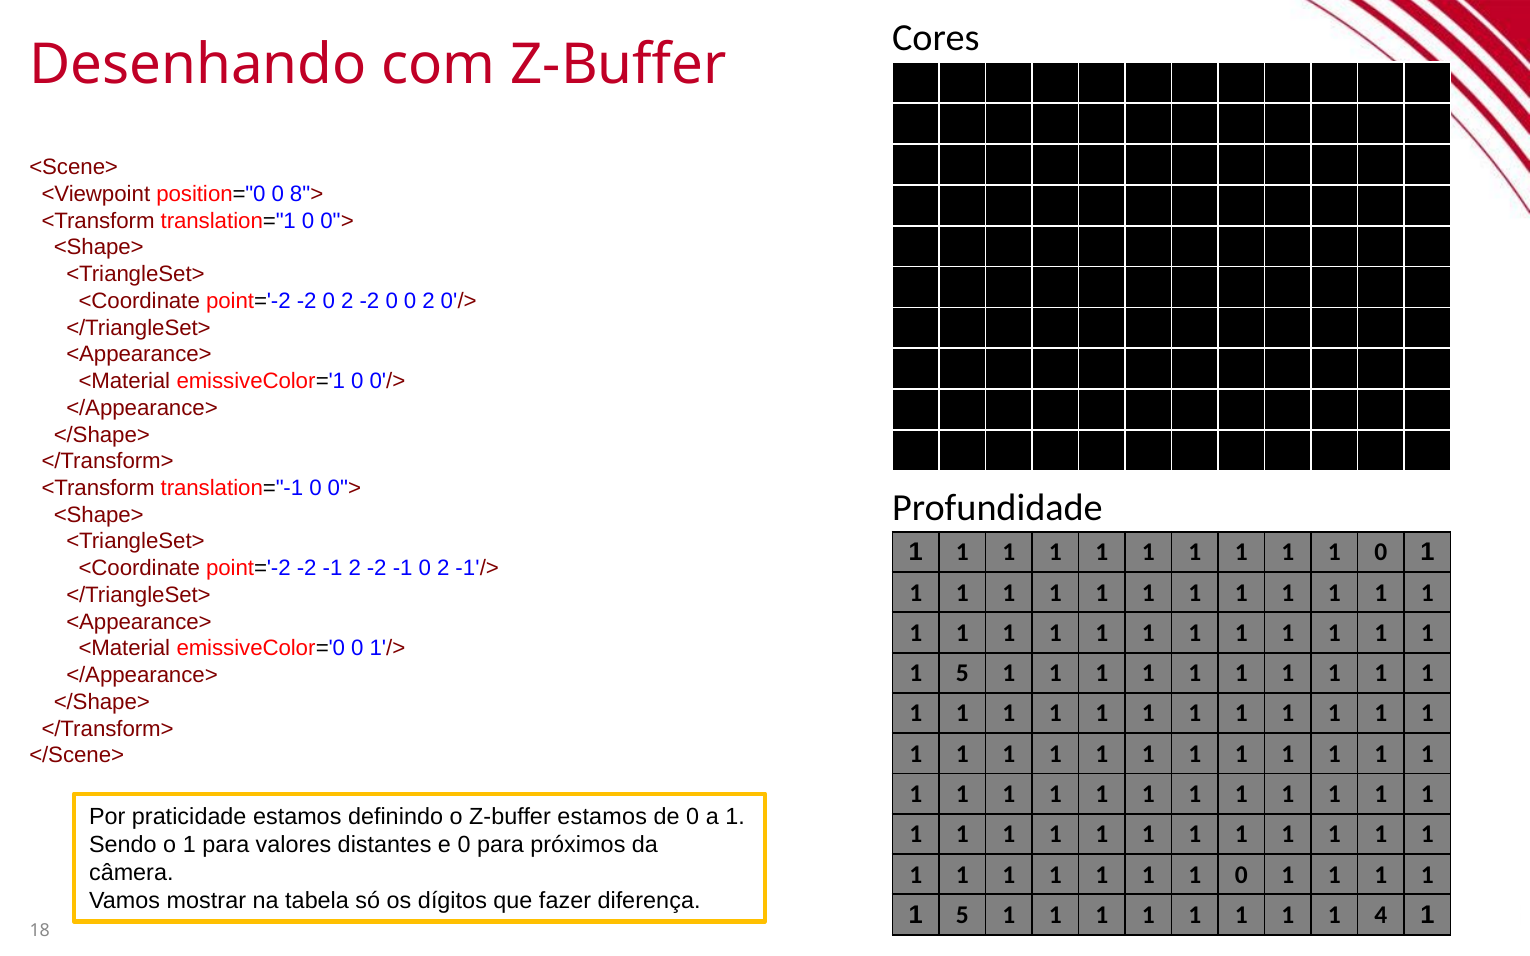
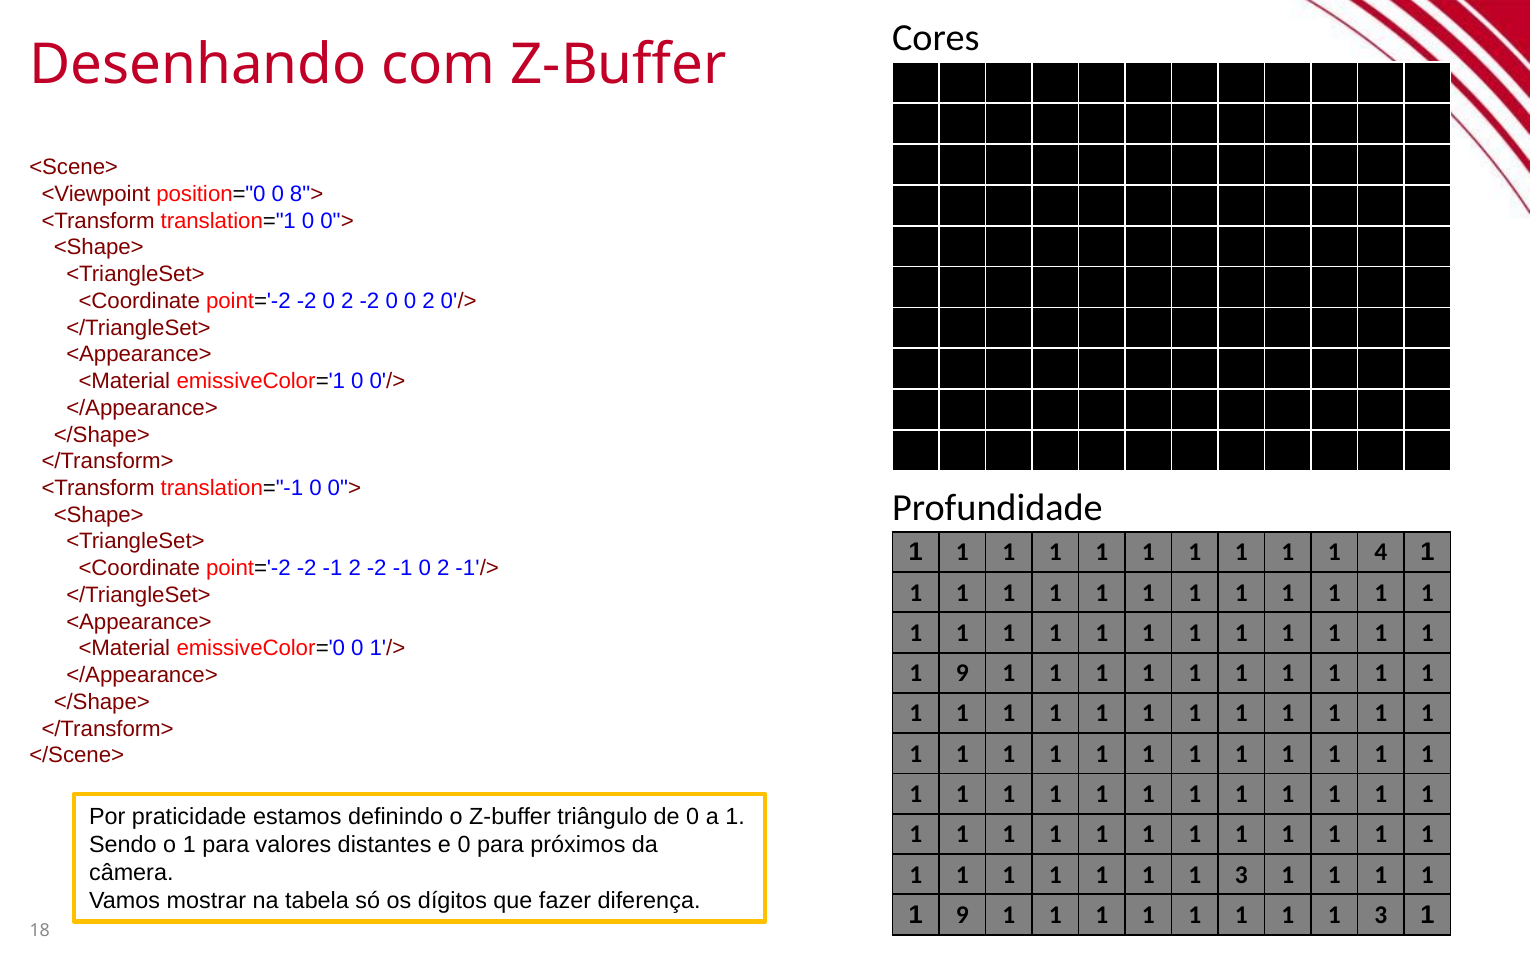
0: 0 -> 4 (1381, 552)
5: 5 -> 9 (962, 673)
Z-buffer estamos: estamos -> triângulo (602, 817)
0: 0 -> 3 (1241, 875)
5: 5 -> 9 (962, 915)
4: 4 -> 3 (1381, 915)
